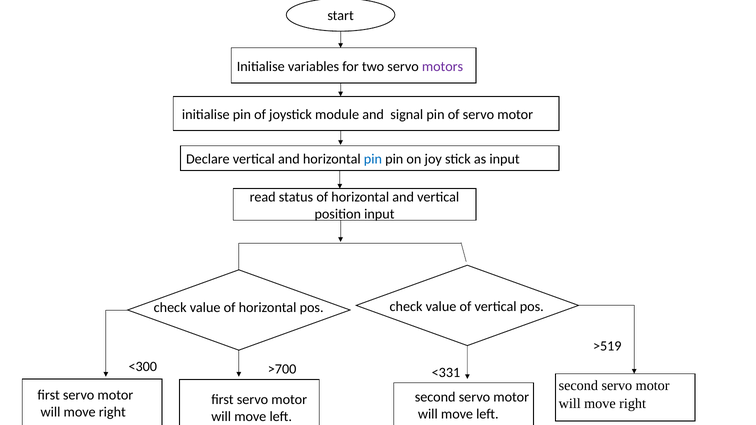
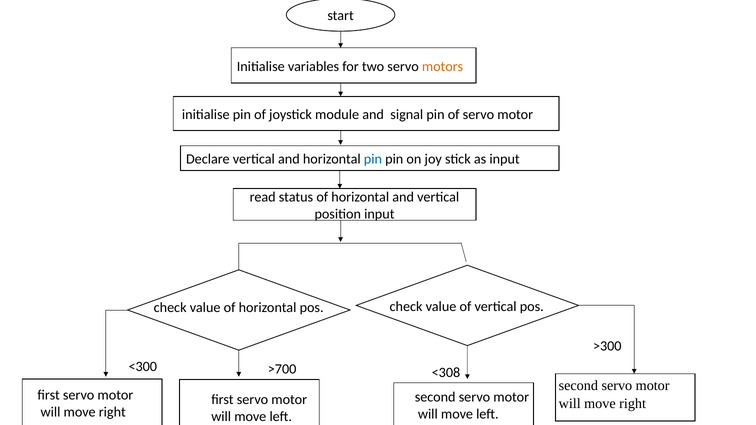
motors colour: purple -> orange (443, 66)
>519: >519 -> >300 (607, 346)
<331: <331 -> <308 (446, 373)
